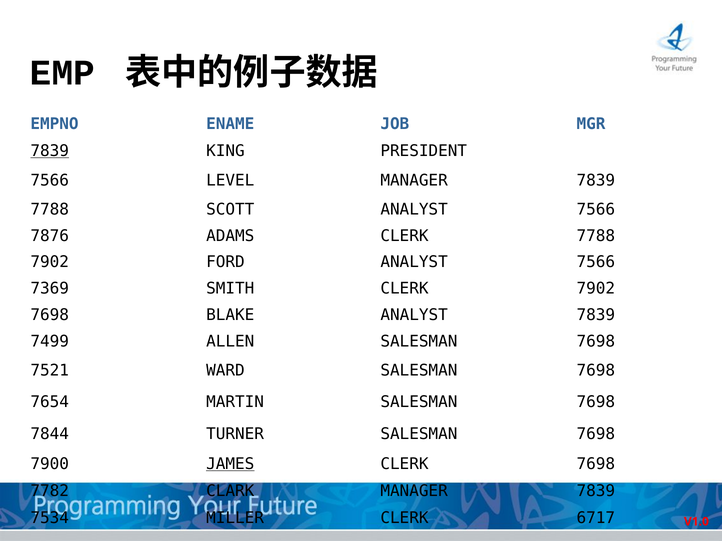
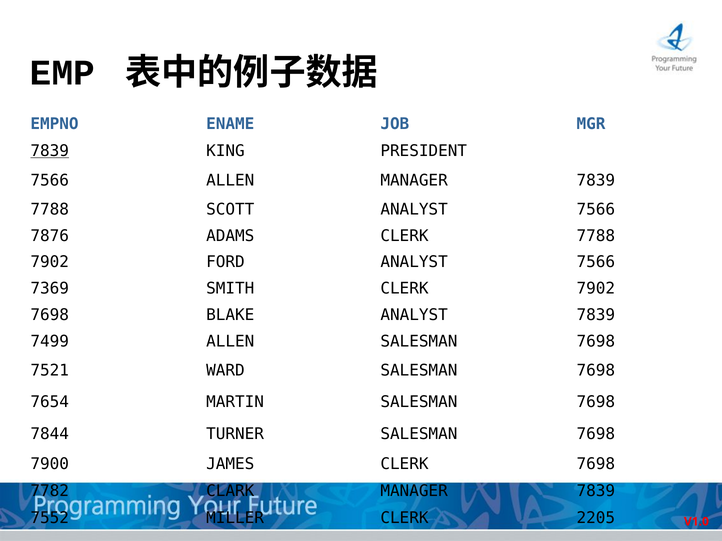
7566 LEVEL: LEVEL -> ALLEN (230, 181)
JAMES underline: present -> none (230, 464)
7534: 7534 -> 7552 (50, 519)
6717: 6717 -> 2205 (596, 519)
